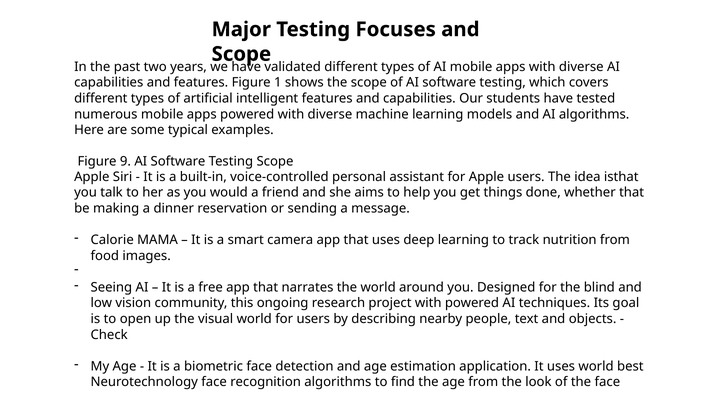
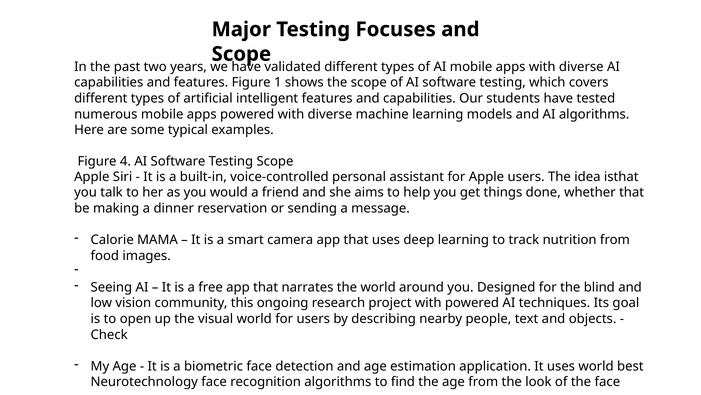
9: 9 -> 4 (125, 161)
